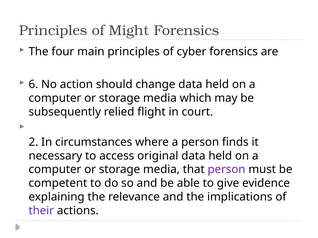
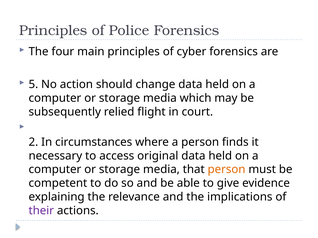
Might: Might -> Police (129, 31)
6: 6 -> 5 (33, 85)
person colour: purple -> orange (227, 170)
